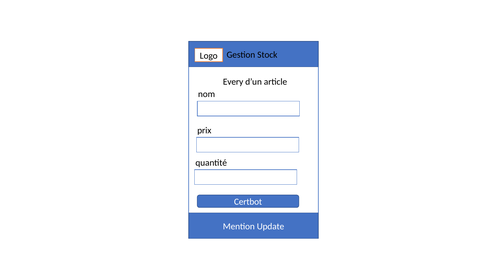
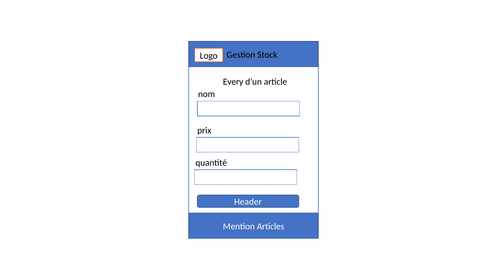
Certbot: Certbot -> Header (248, 202)
Update: Update -> Articles (271, 226)
